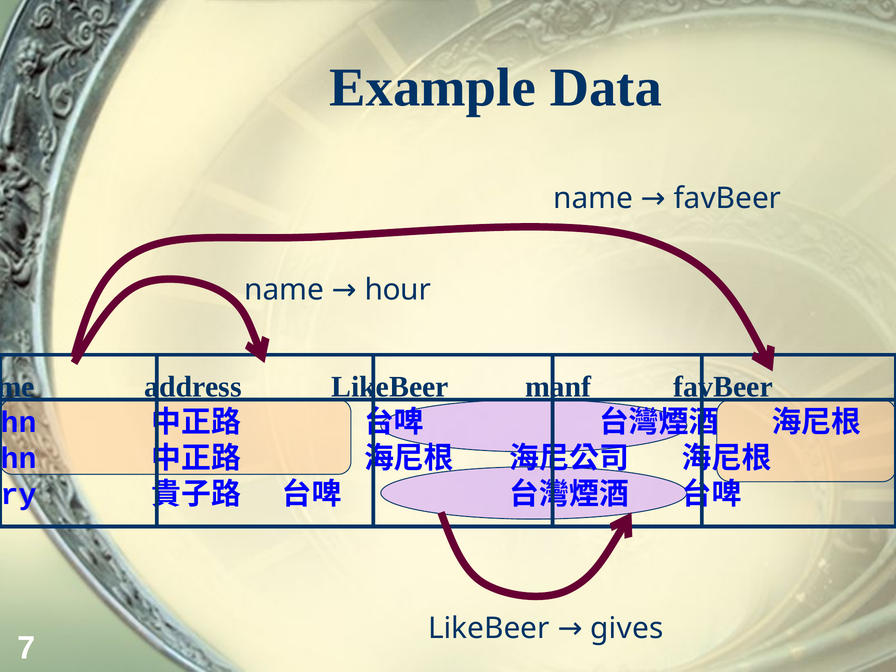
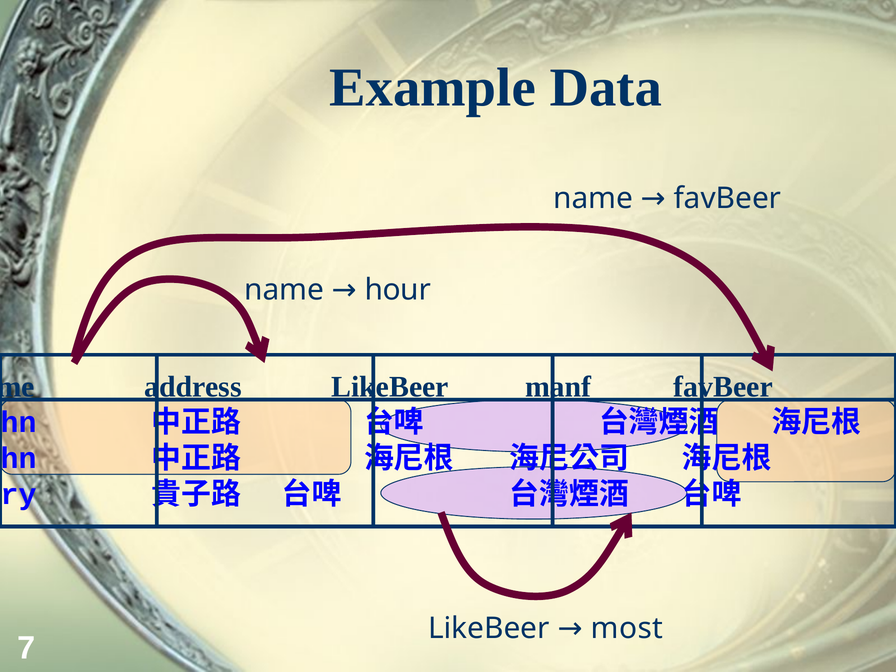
gives: gives -> most (627, 629)
